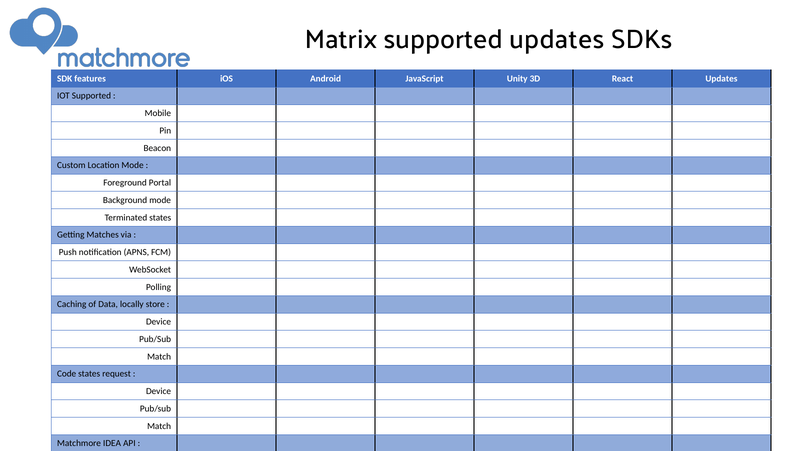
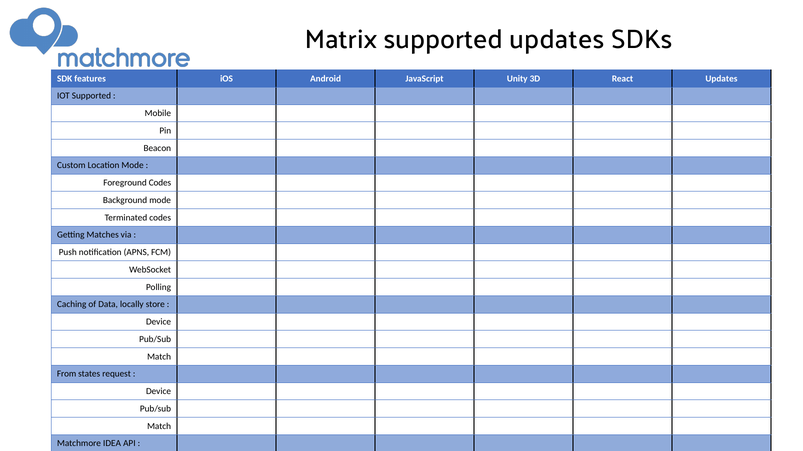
Foreground Portal: Portal -> Codes (160, 183)
Terminated states: states -> codes (160, 218)
Code: Code -> From (67, 374)
